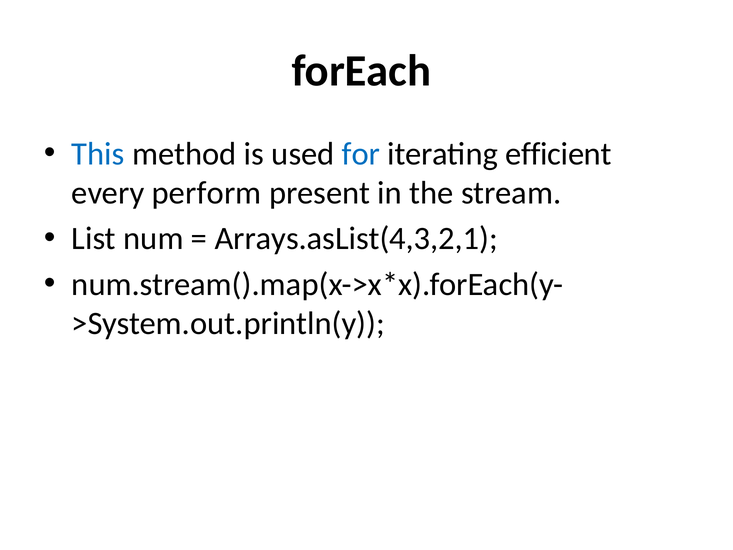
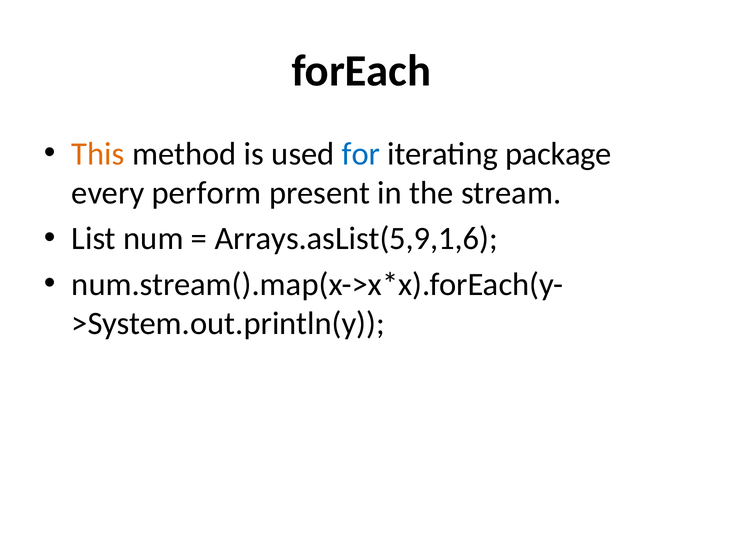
This colour: blue -> orange (98, 154)
efficient: efficient -> package (558, 154)
Arrays.asList(4,3,2,1: Arrays.asList(4,3,2,1 -> Arrays.asList(5,9,1,6 (356, 238)
